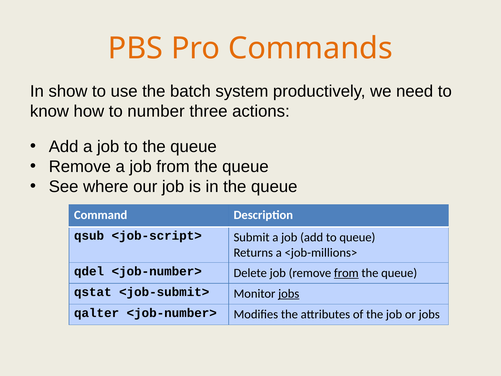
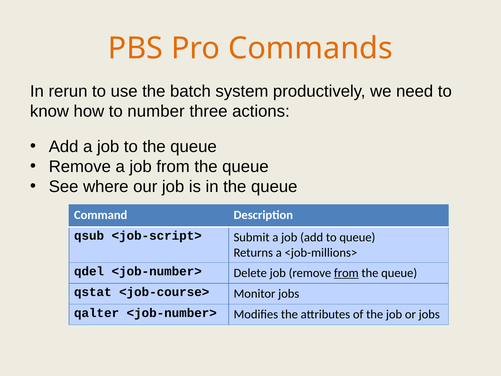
show: show -> rerun (68, 91)
<job-submit>: <job-submit> -> <job-course> (164, 292)
jobs underline: present -> none (289, 293)
